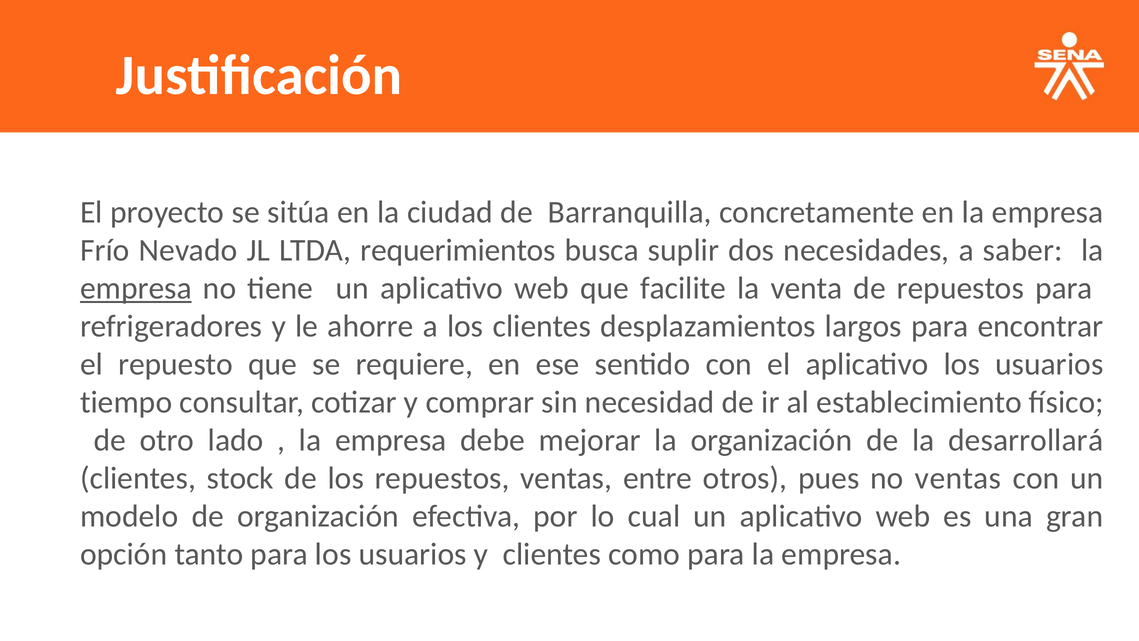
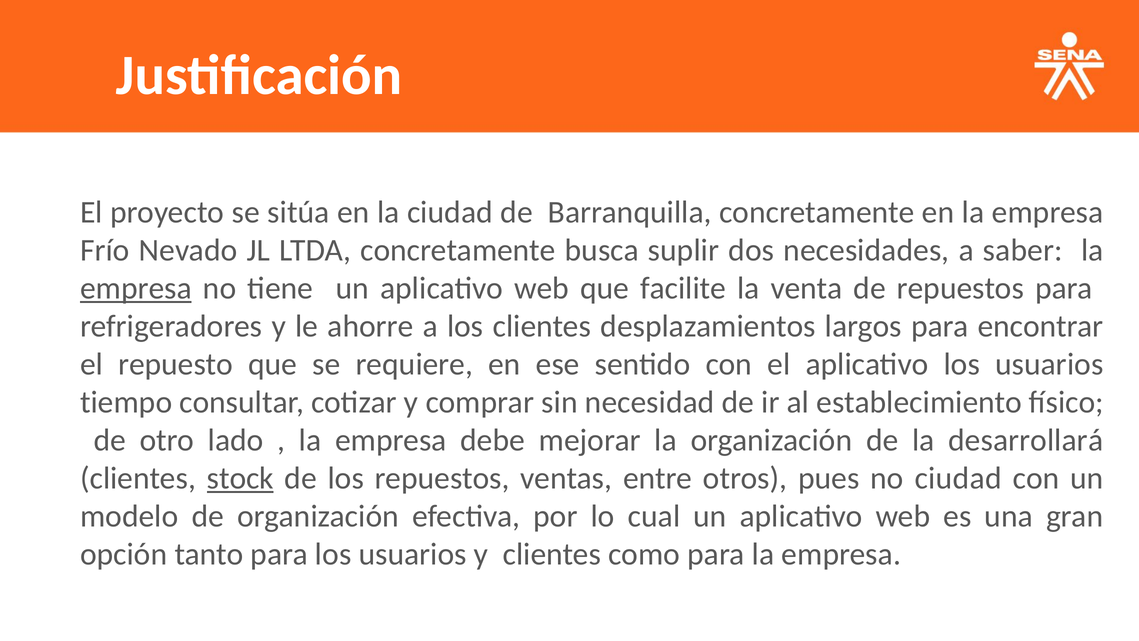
LTDA requerimientos: requerimientos -> concretamente (458, 250)
stock underline: none -> present (240, 478)
no ventas: ventas -> ciudad (958, 478)
